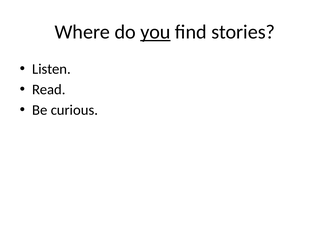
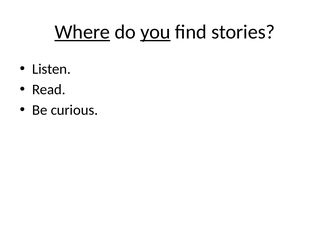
Where underline: none -> present (82, 32)
